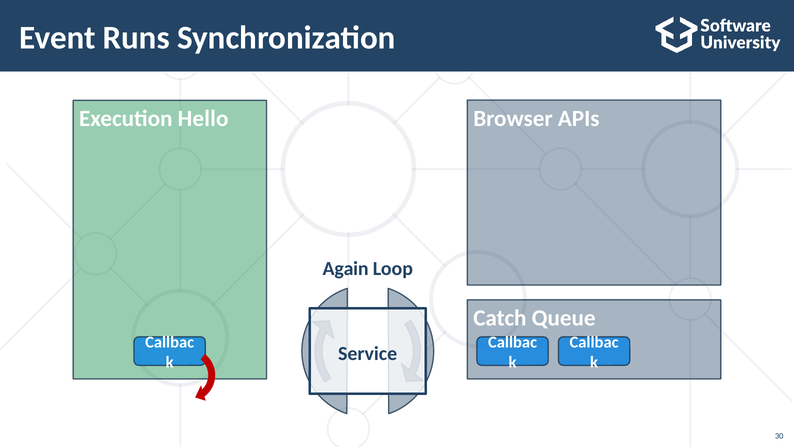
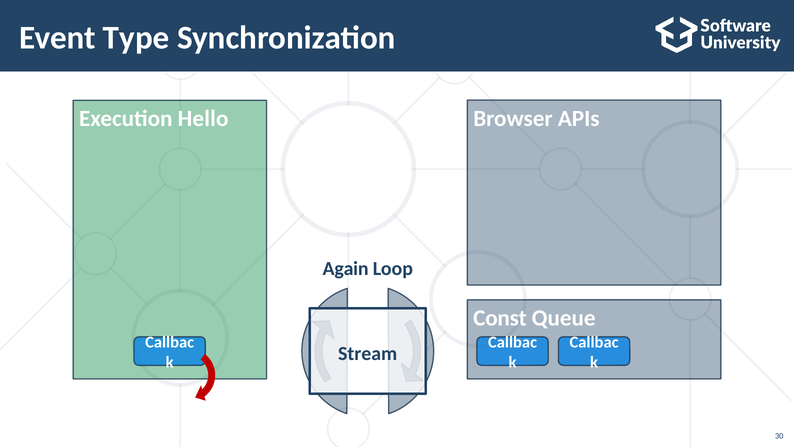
Runs: Runs -> Type (136, 38)
Catch: Catch -> Const (500, 318)
Service: Service -> Stream (368, 353)
